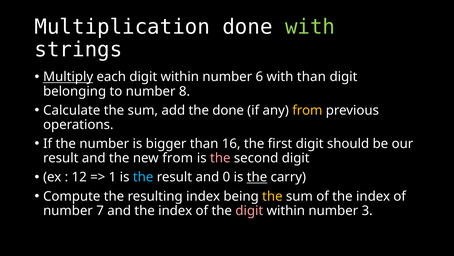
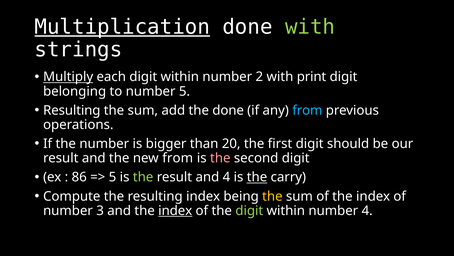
Multiplication underline: none -> present (122, 27)
6: 6 -> 2 (259, 77)
with than: than -> print (312, 77)
number 8: 8 -> 5 (185, 91)
Calculate: Calculate -> Resulting (72, 110)
from colour: yellow -> light blue (307, 110)
16: 16 -> 20 (231, 143)
12: 12 -> 86 (79, 177)
1: 1 -> 5 (113, 177)
the colour: light blue -> light green (143, 177)
and 0: 0 -> 4 (226, 177)
7: 7 -> 3 (100, 210)
index underline: none -> present (175, 210)
digit colour: pink -> light green (249, 210)
number 3: 3 -> 4 (367, 210)
